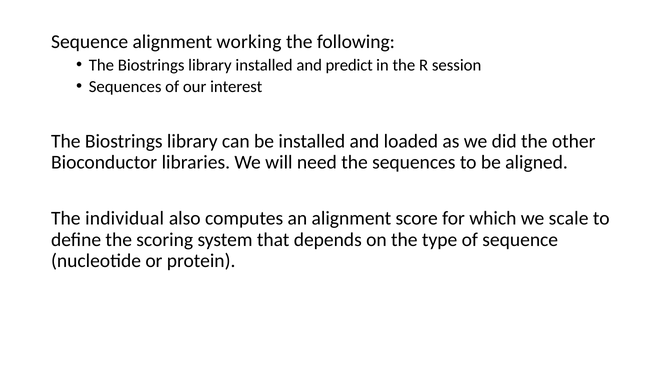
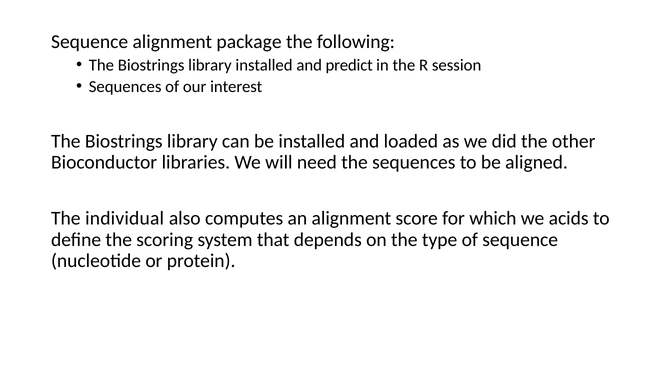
working: working -> package (249, 42)
scale: scale -> acids (569, 218)
